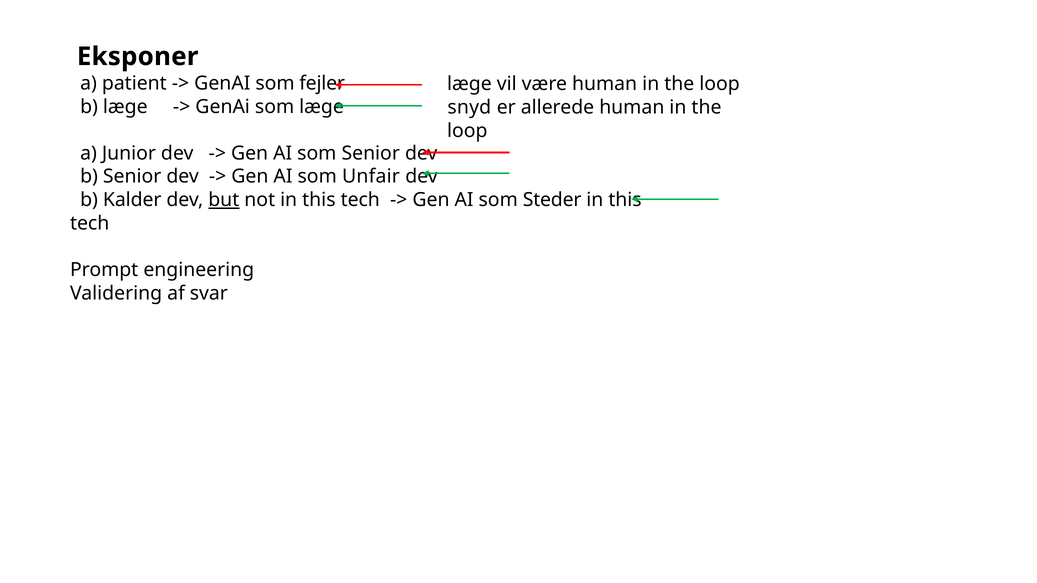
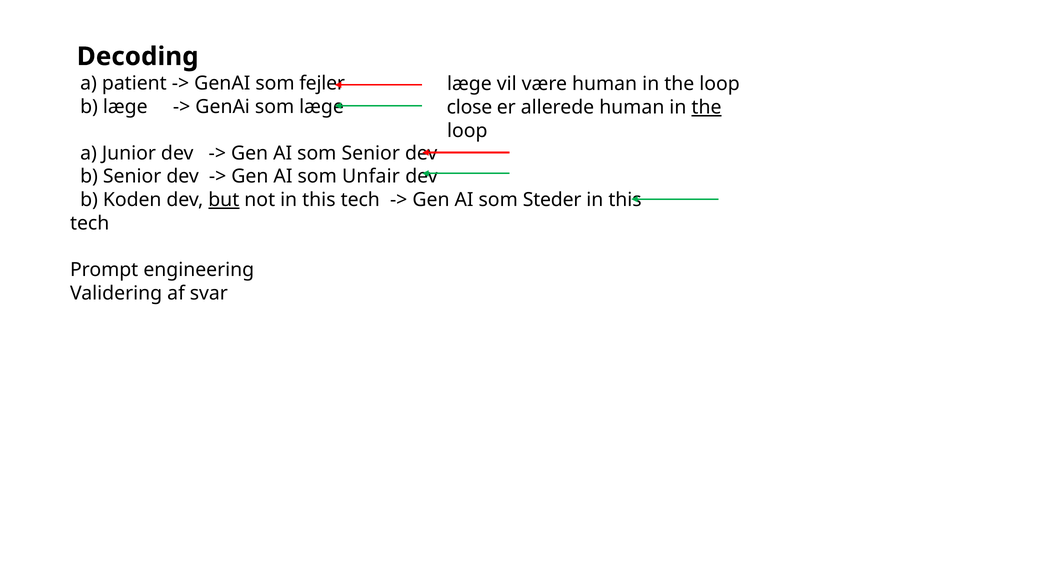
Eksponer: Eksponer -> Decoding (138, 57)
snyd: snyd -> close (470, 107)
the underline: none -> present (706, 107)
Kalder: Kalder -> Koden (132, 200)
